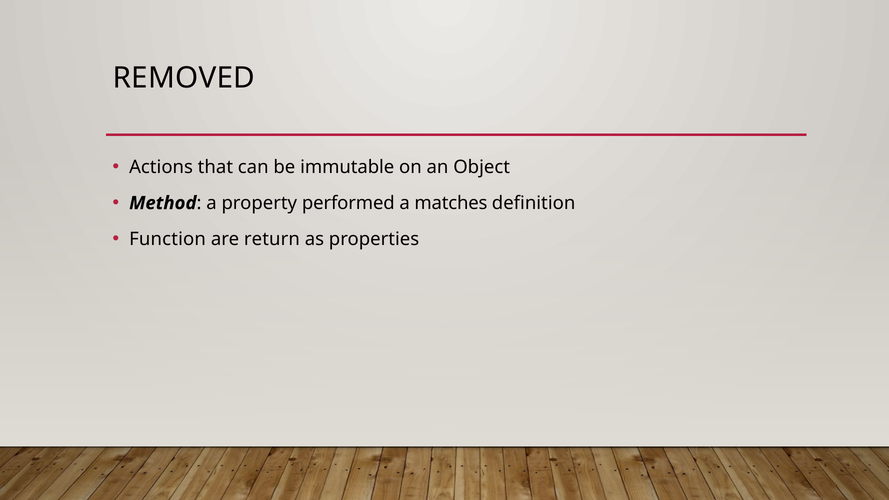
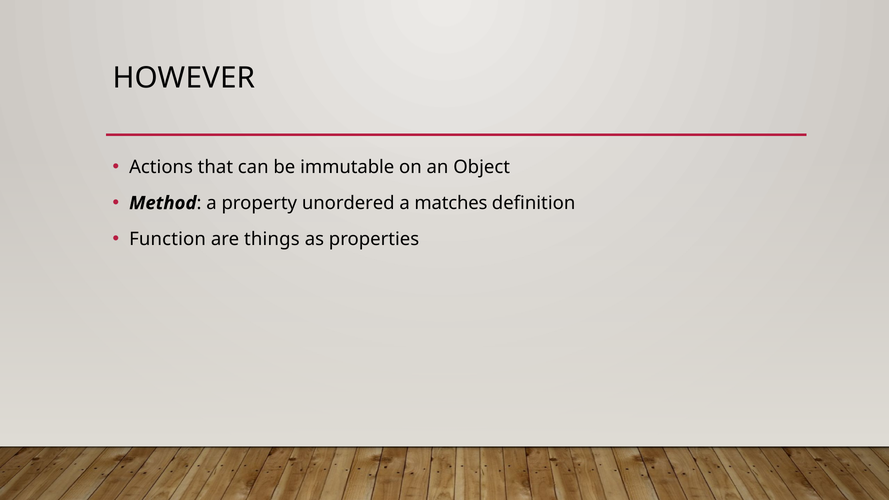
REMOVED: REMOVED -> HOWEVER (184, 78)
performed: performed -> unordered (348, 203)
return: return -> things (272, 239)
